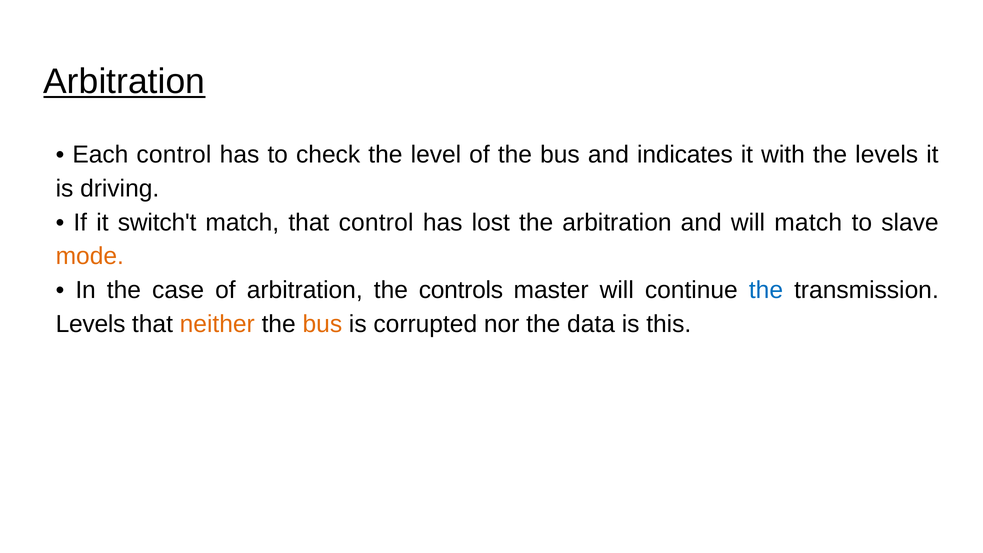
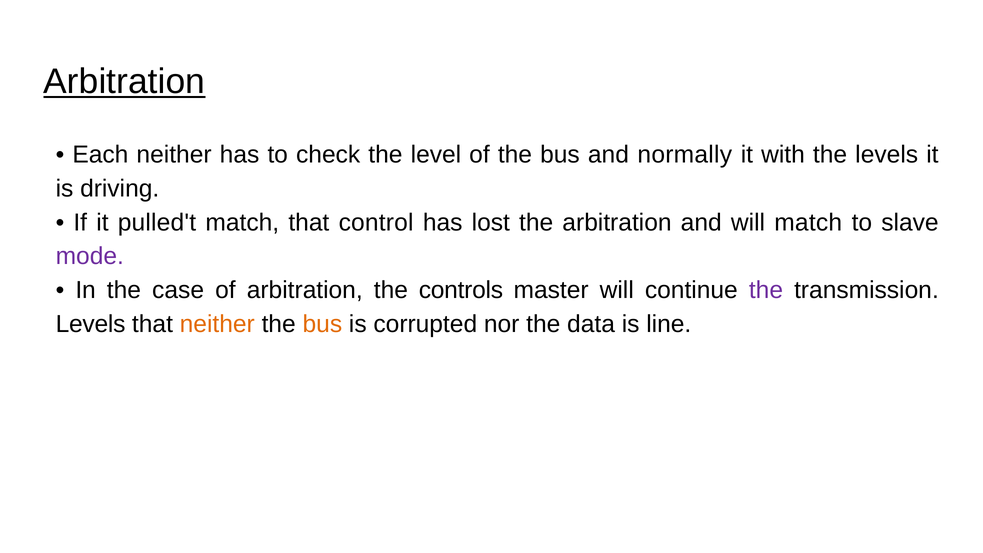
Each control: control -> neither (174, 155)
indicates: indicates -> normally (685, 155)
switch't: switch't -> pulled't (157, 222)
mode colour: orange -> purple (90, 256)
the colour: blue -> purple (766, 290)
this: this -> line (669, 324)
